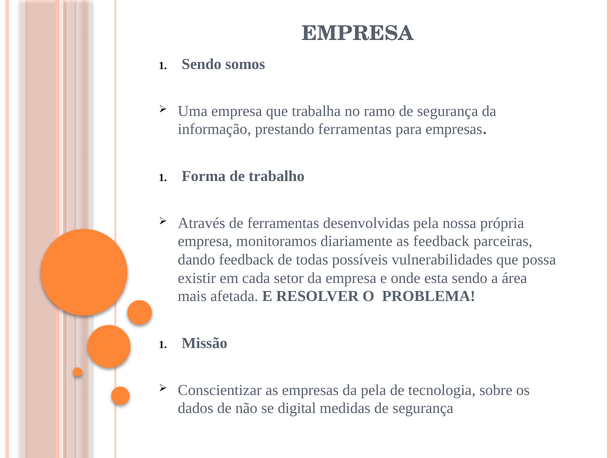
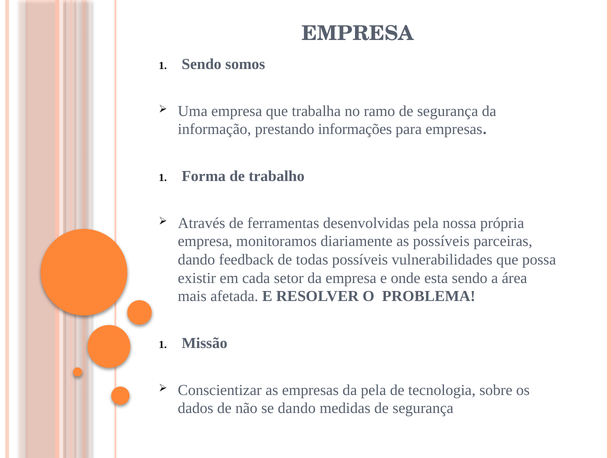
prestando ferramentas: ferramentas -> informações (355, 130)
as feedback: feedback -> possíveis (441, 242)
se digital: digital -> dando (297, 409)
